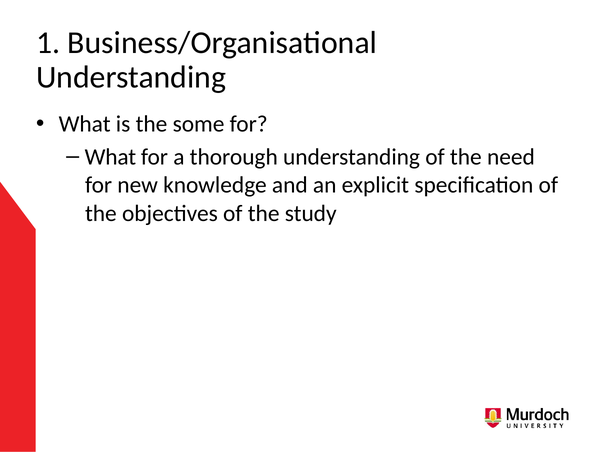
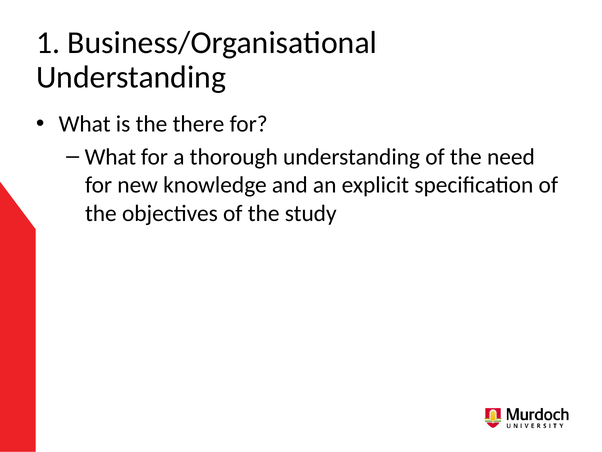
some: some -> there (198, 124)
